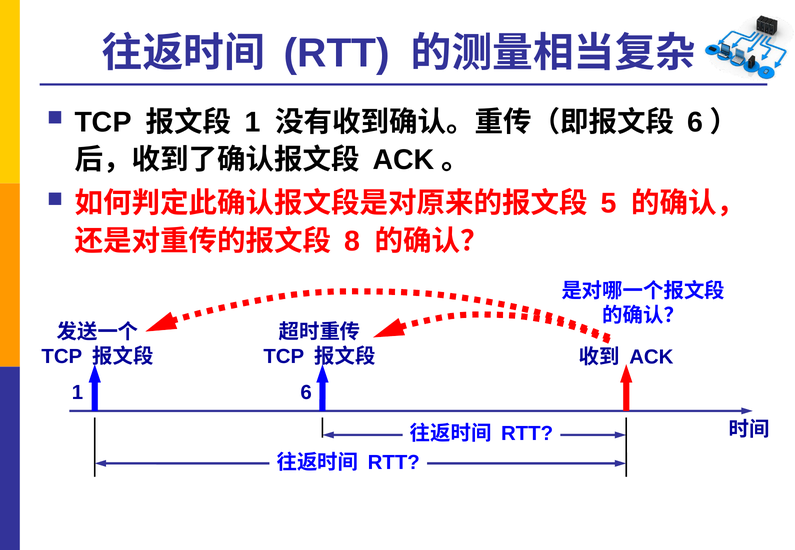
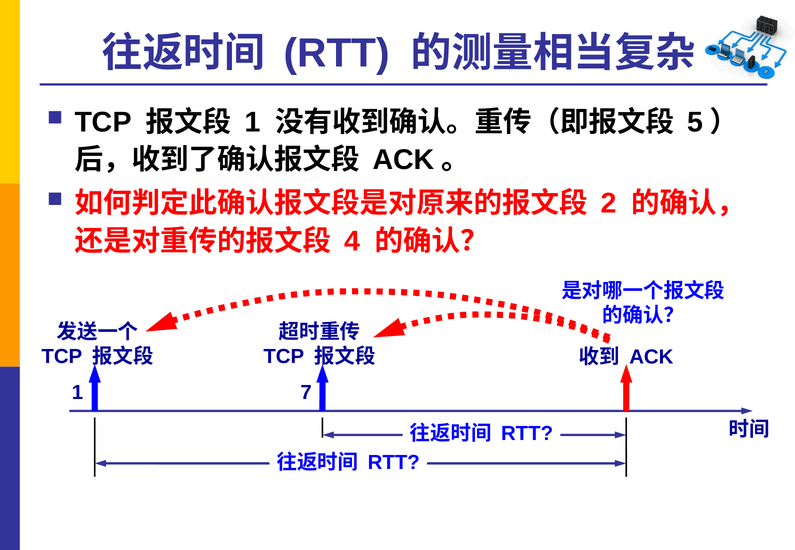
6: 6 -> 5 (695, 122)
5: 5 -> 2 (609, 204)
8: 8 -> 4 (352, 241)
1 6: 6 -> 7 (306, 393)
